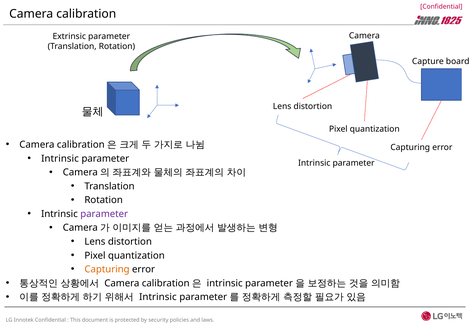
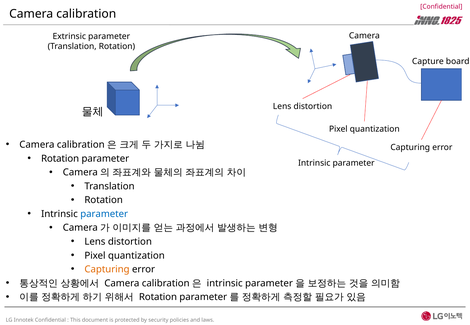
Intrinsic: Intrinsic -> Rotation (60, 159)
parameter colour: purple -> blue (104, 214)
Intrinsic: Intrinsic -> Rotation (158, 297)
